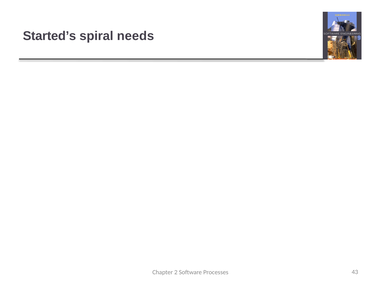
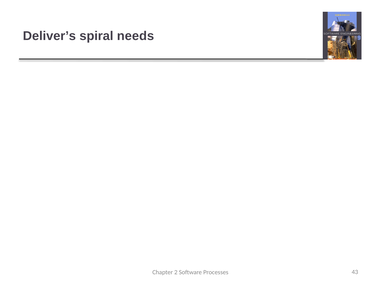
Started’s: Started’s -> Deliver’s (49, 36)
